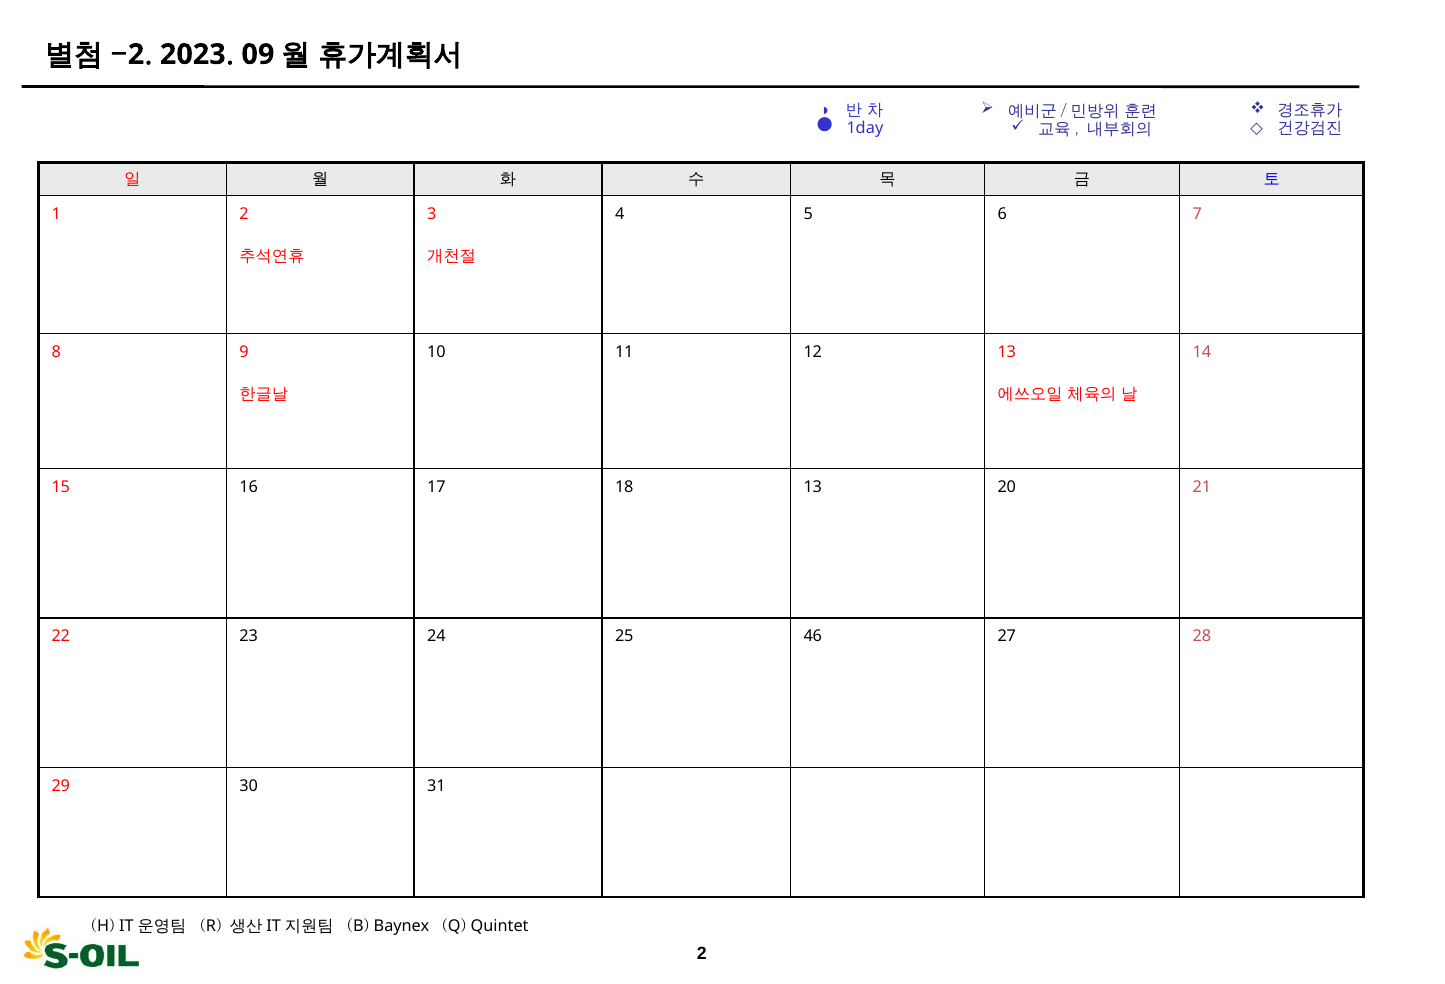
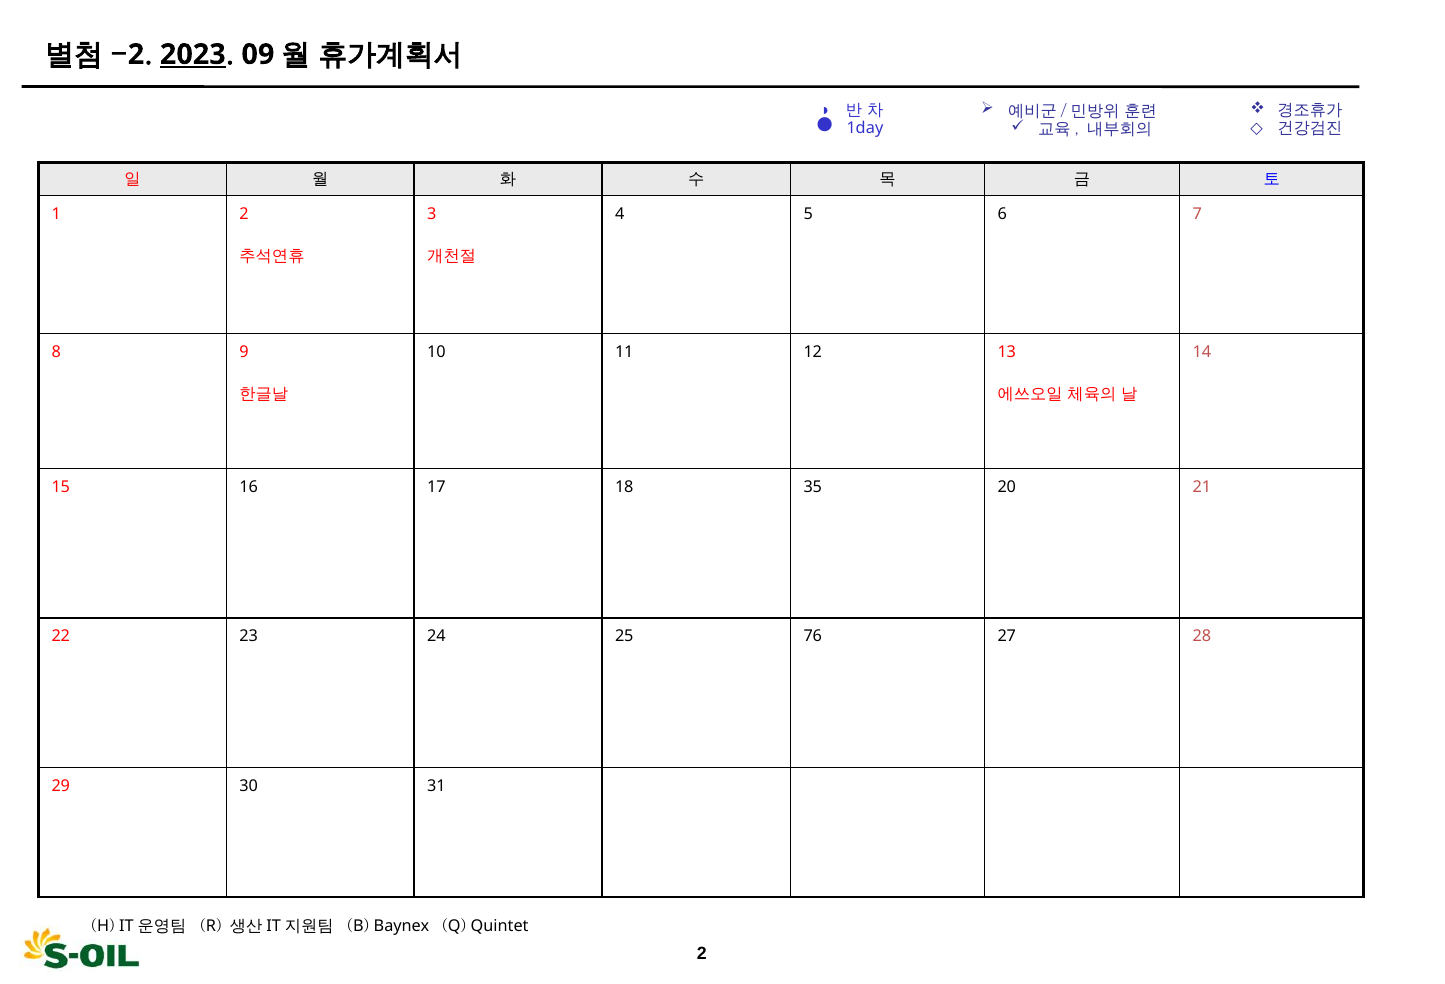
2023 underline: none -> present (193, 54)
18 13: 13 -> 35 (813, 487)
46: 46 -> 76 (813, 637)
